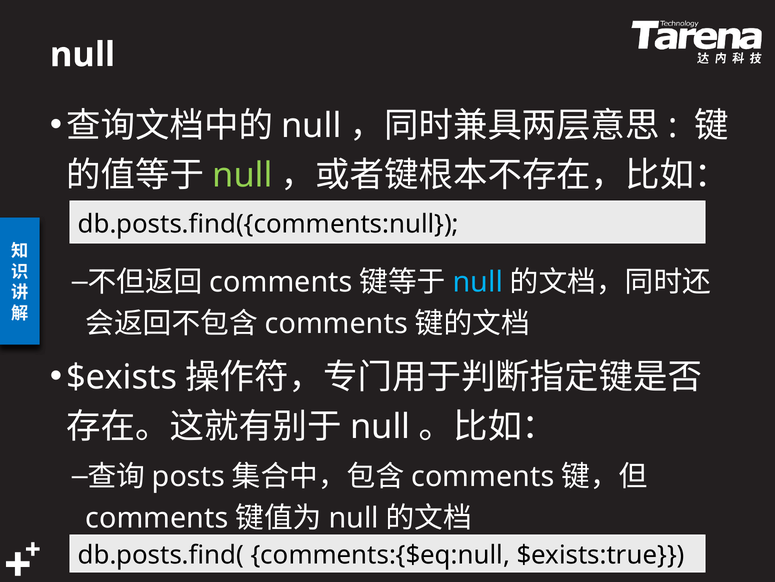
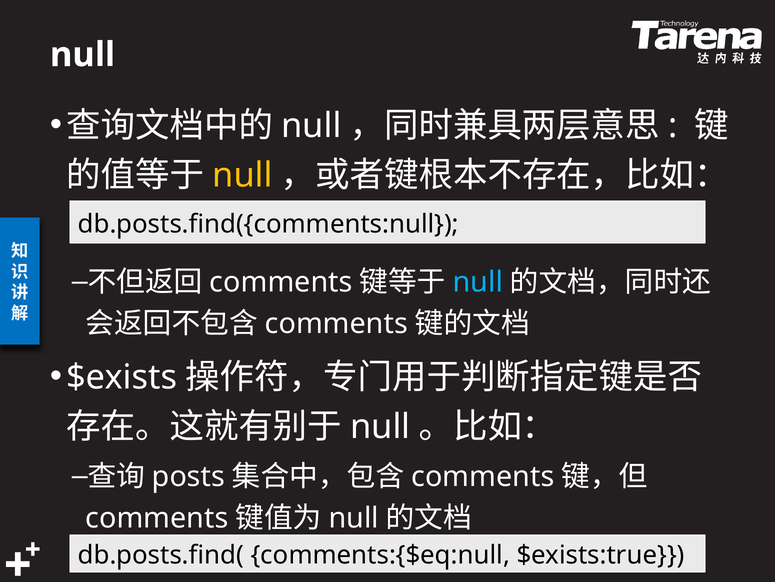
null colour: light green -> yellow (242, 175)
